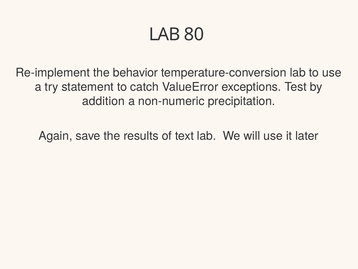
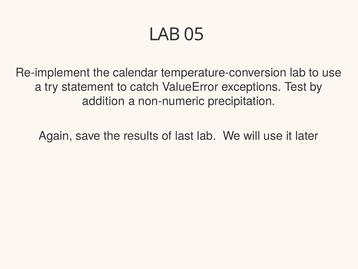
80: 80 -> 05 (194, 34)
behavior: behavior -> calendar (135, 72)
text: text -> last (184, 136)
